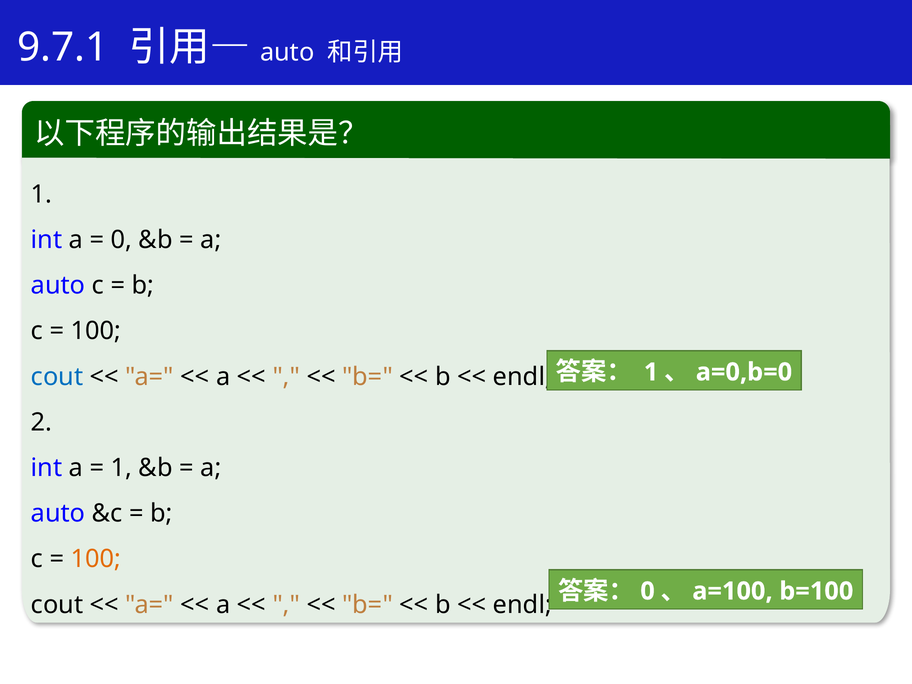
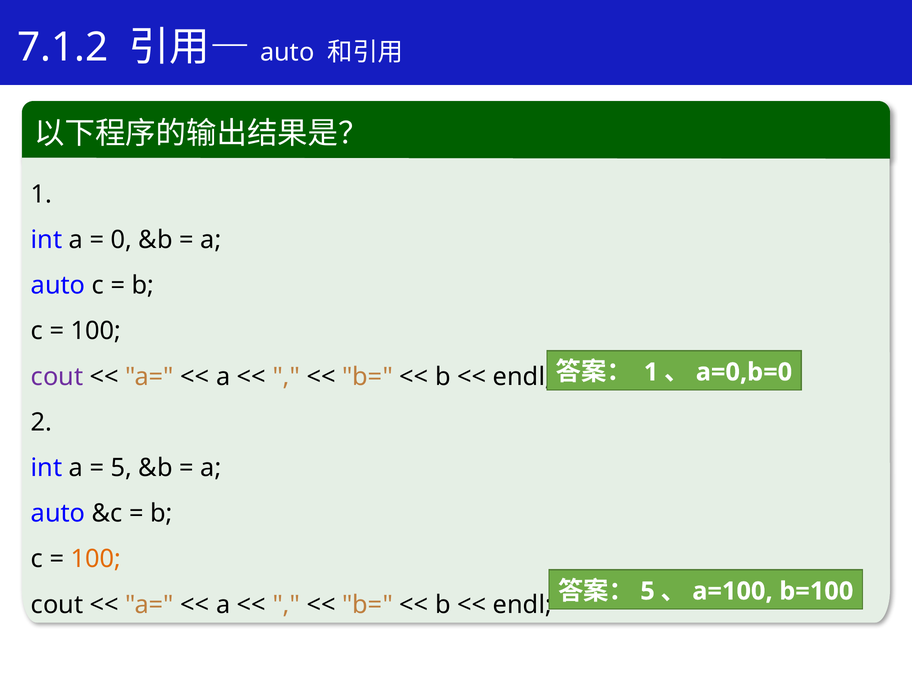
9.7.1: 9.7.1 -> 7.1.2 (63, 47)
cout colour: blue -> purple (57, 377)
1: 1 -> 5 (121, 468)
0: 0 -> 5 (648, 591)
